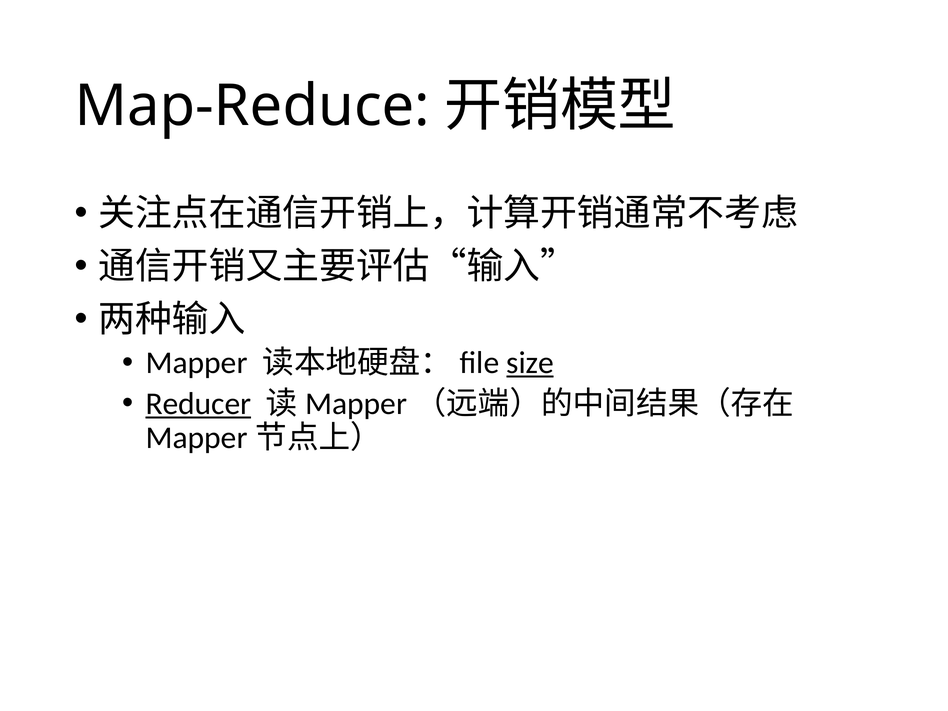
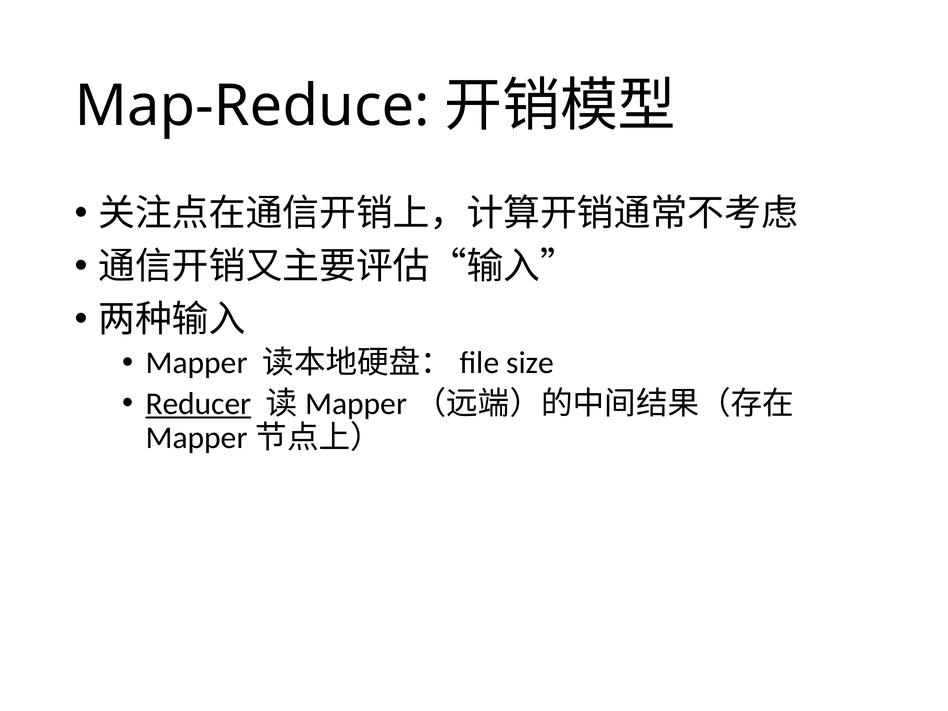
size underline: present -> none (530, 363)
